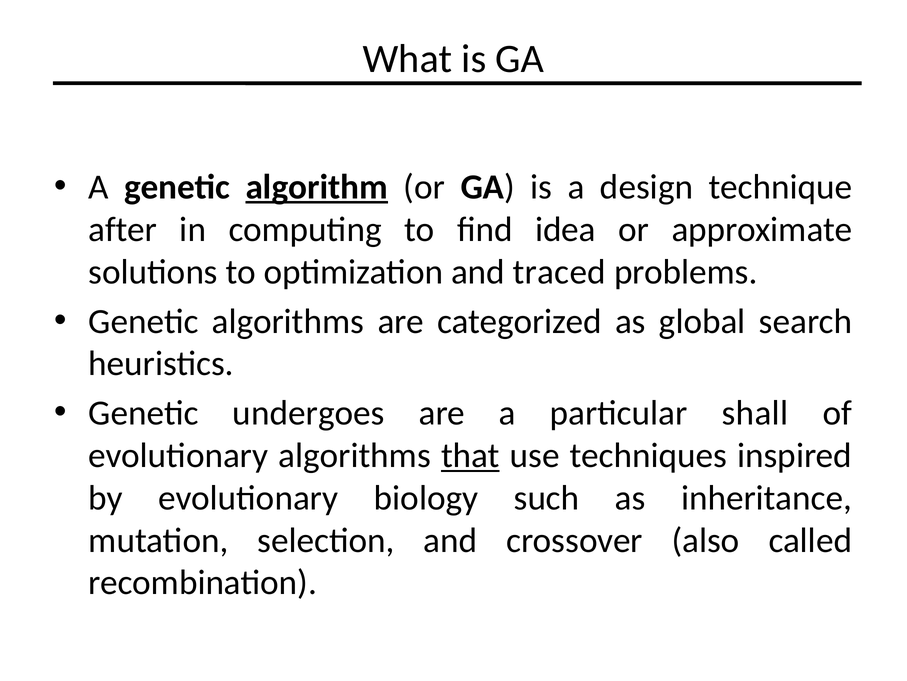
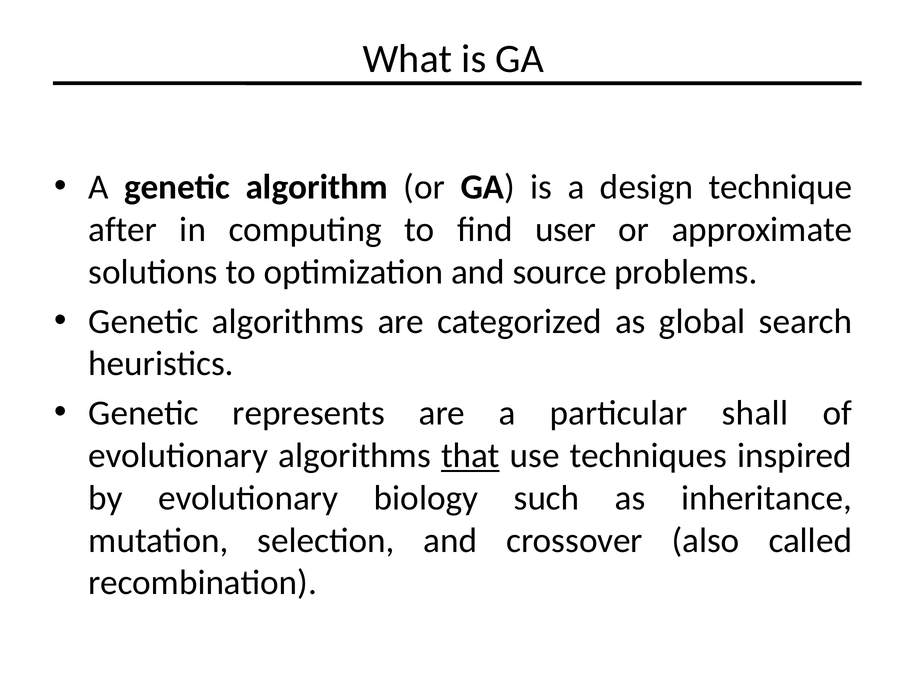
algorithm underline: present -> none (317, 187)
idea: idea -> user (566, 229)
traced: traced -> source (560, 272)
undergoes: undergoes -> represents (309, 413)
